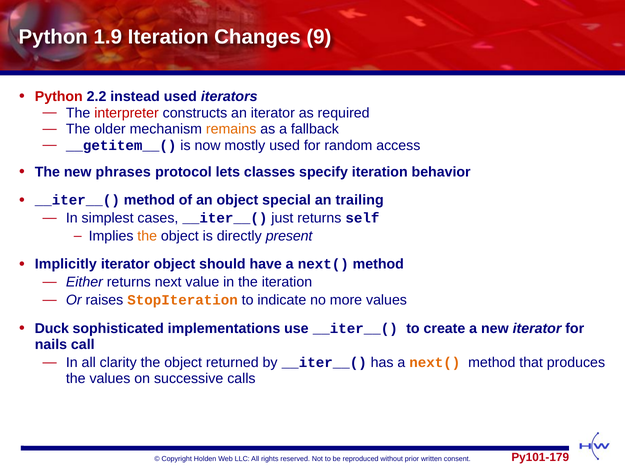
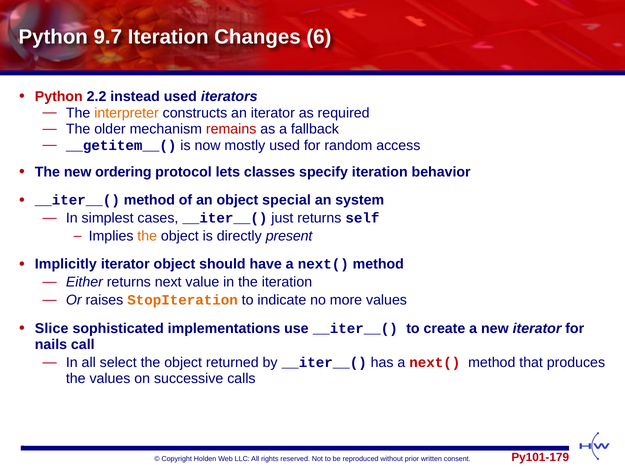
1.9: 1.9 -> 9.7 (108, 37)
9: 9 -> 6 (319, 37)
interpreter colour: red -> orange (126, 113)
remains colour: orange -> red (231, 129)
phrases: phrases -> ordering (123, 172)
trailing: trailing -> system (360, 200)
Duck: Duck -> Slice (52, 328)
clarity: clarity -> select (118, 362)
next( colour: orange -> red (435, 362)
